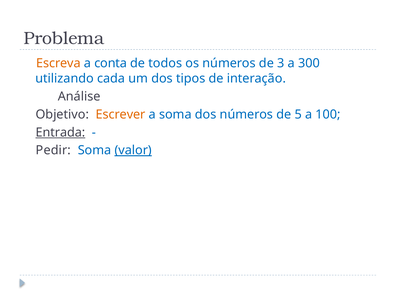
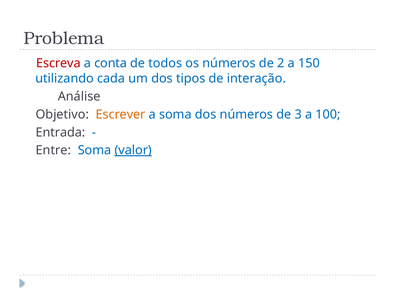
Escreva colour: orange -> red (58, 63)
3: 3 -> 2 (281, 63)
300: 300 -> 150 (309, 63)
5: 5 -> 3 (298, 114)
Entrada underline: present -> none (60, 132)
Pedir: Pedir -> Entre (53, 150)
